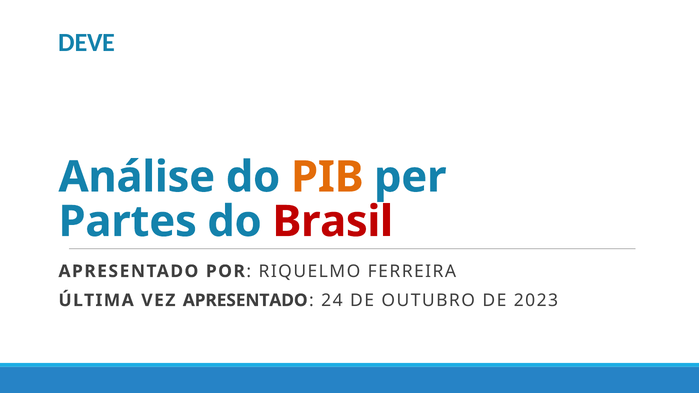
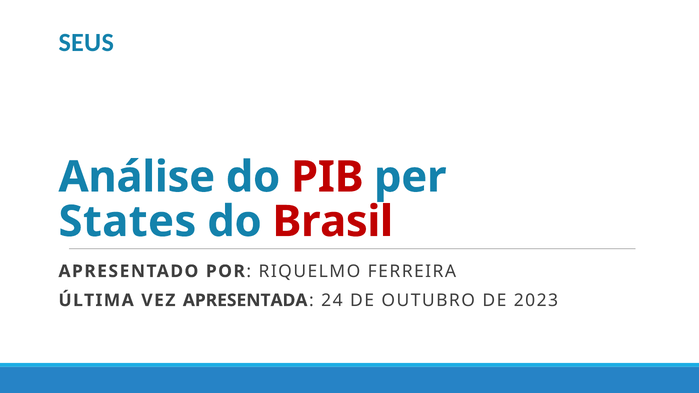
DEVE: DEVE -> SEUS (86, 43)
PIB colour: orange -> red (327, 177)
Partes: Partes -> States (127, 222)
VEZ APRESENTADO: APRESENTADO -> APRESENTADA (245, 300)
